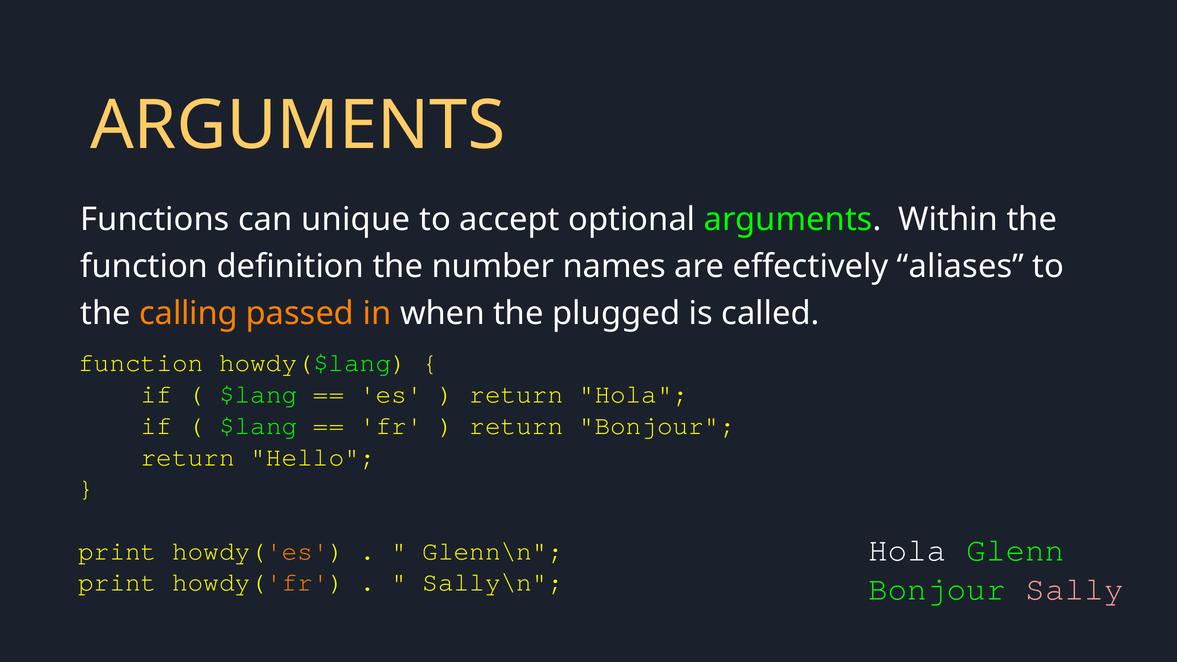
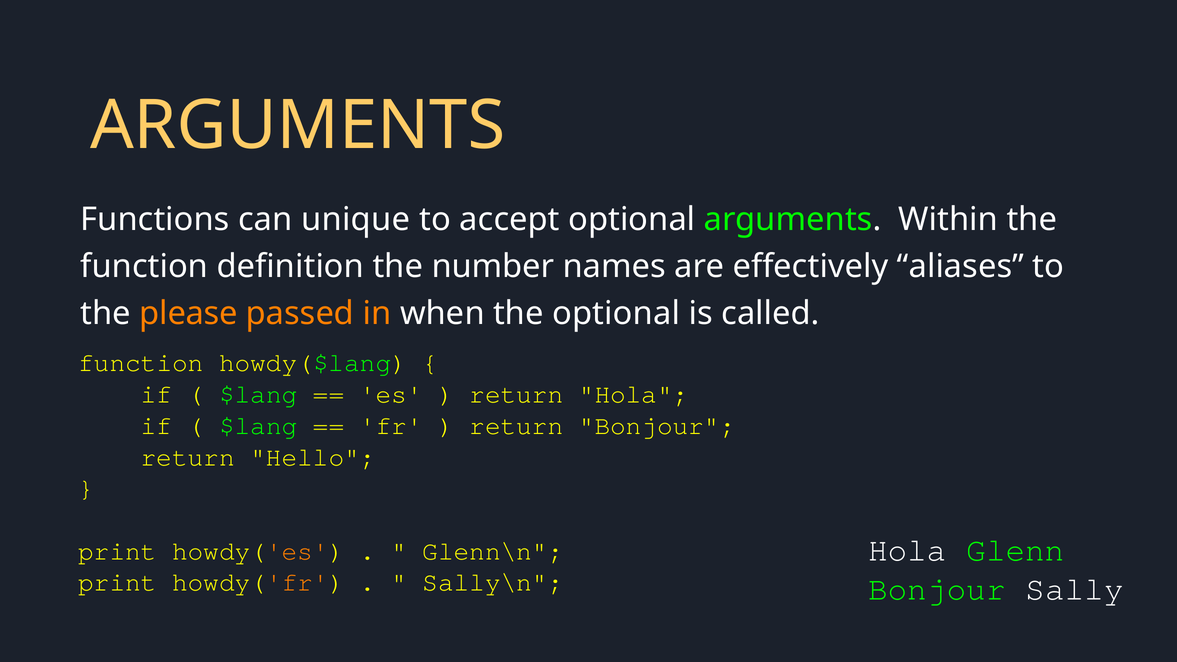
calling: calling -> please (189, 314)
the plugged: plugged -> optional (616, 314)
Sally colour: pink -> white (1074, 589)
